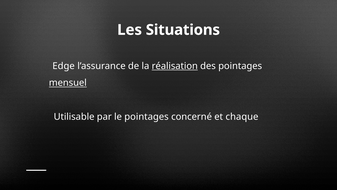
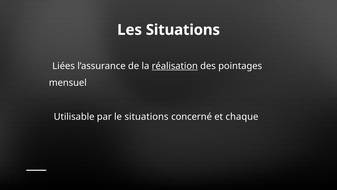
Edge: Edge -> Liées (64, 66)
mensuel underline: present -> none (68, 83)
le pointages: pointages -> situations (146, 116)
